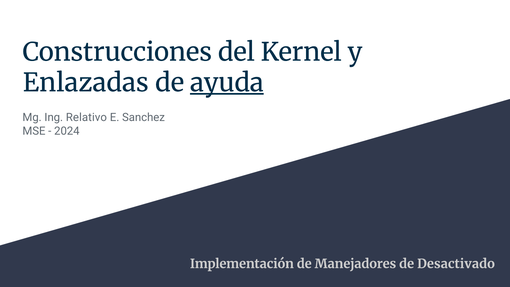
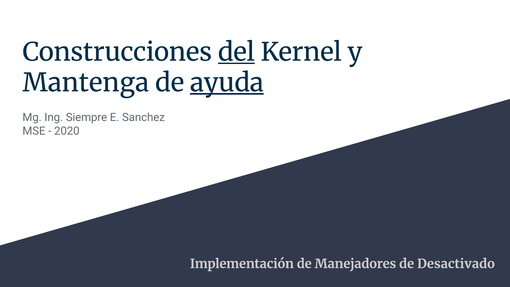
del underline: none -> present (236, 52)
Enlazadas: Enlazadas -> Mantenga (86, 83)
Relativo: Relativo -> Siempre (86, 117)
2024: 2024 -> 2020 (67, 131)
